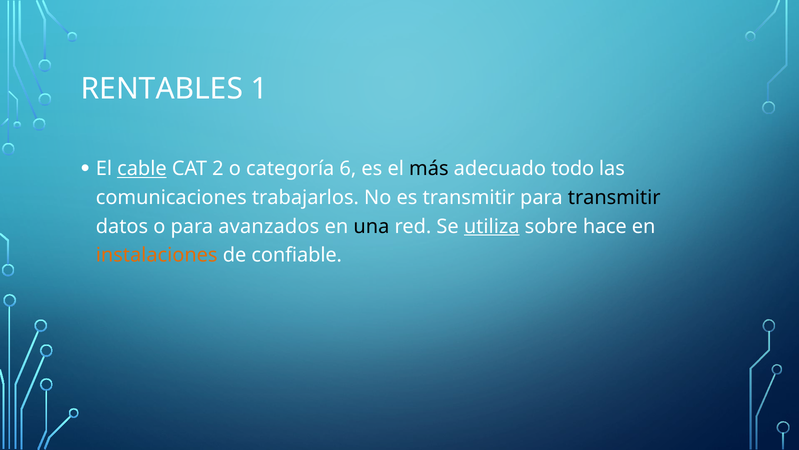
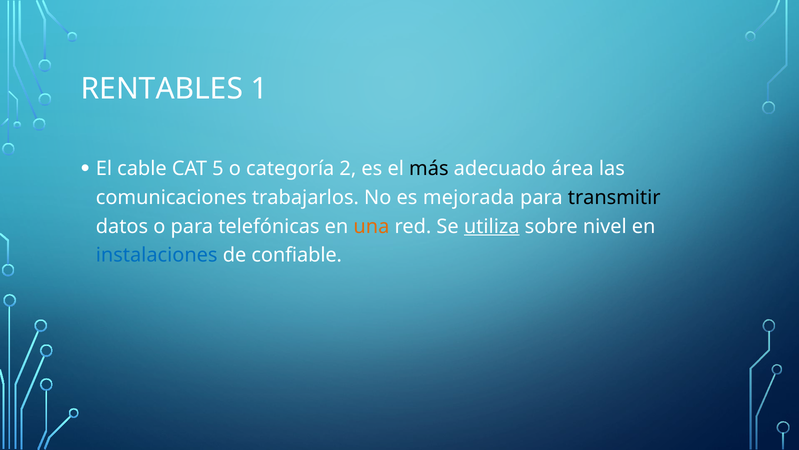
cable underline: present -> none (142, 169)
2: 2 -> 5 (218, 169)
6: 6 -> 2 (348, 169)
todo: todo -> área (572, 169)
es transmitir: transmitir -> mejorada (469, 197)
avanzados: avanzados -> telefónicas (269, 226)
una colour: black -> orange (371, 226)
hace: hace -> nivel (605, 226)
instalaciones colour: orange -> blue (157, 255)
